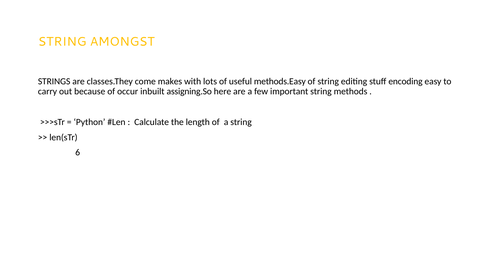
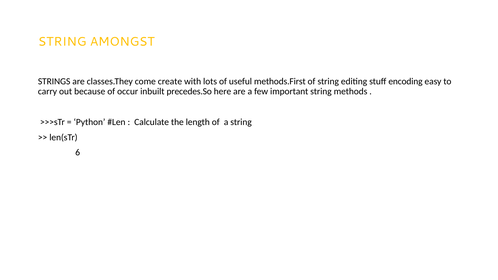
makes: makes -> create (170, 81)
methods.Easy: methods.Easy -> methods.First (280, 81)
assigning.So: assigning.So -> precedes.So (189, 92)
